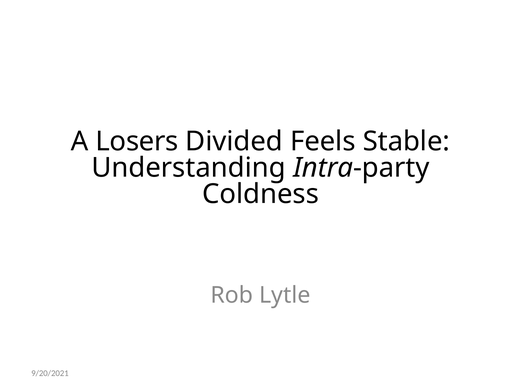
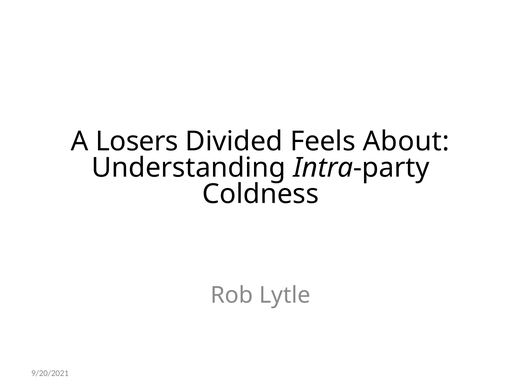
Stable: Stable -> About (406, 141)
